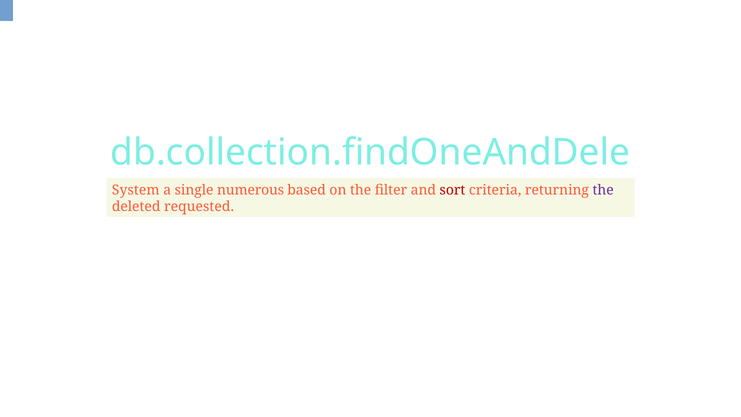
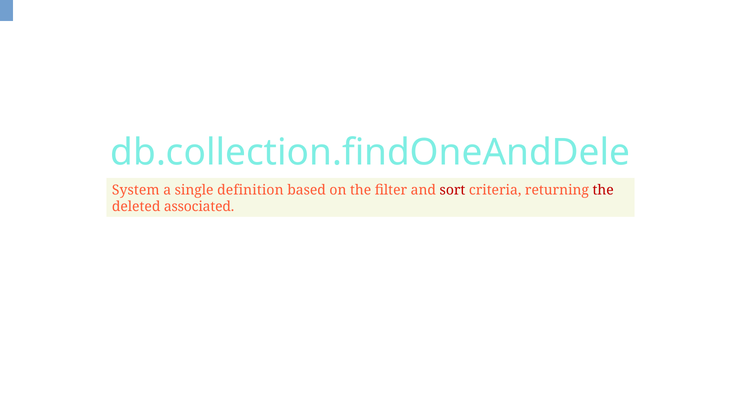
numerous: numerous -> definition (250, 190)
the colour: purple -> red (603, 190)
requested: requested -> associated (199, 207)
